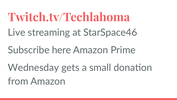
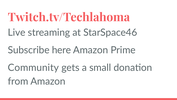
Wednesday: Wednesday -> Community (33, 67)
